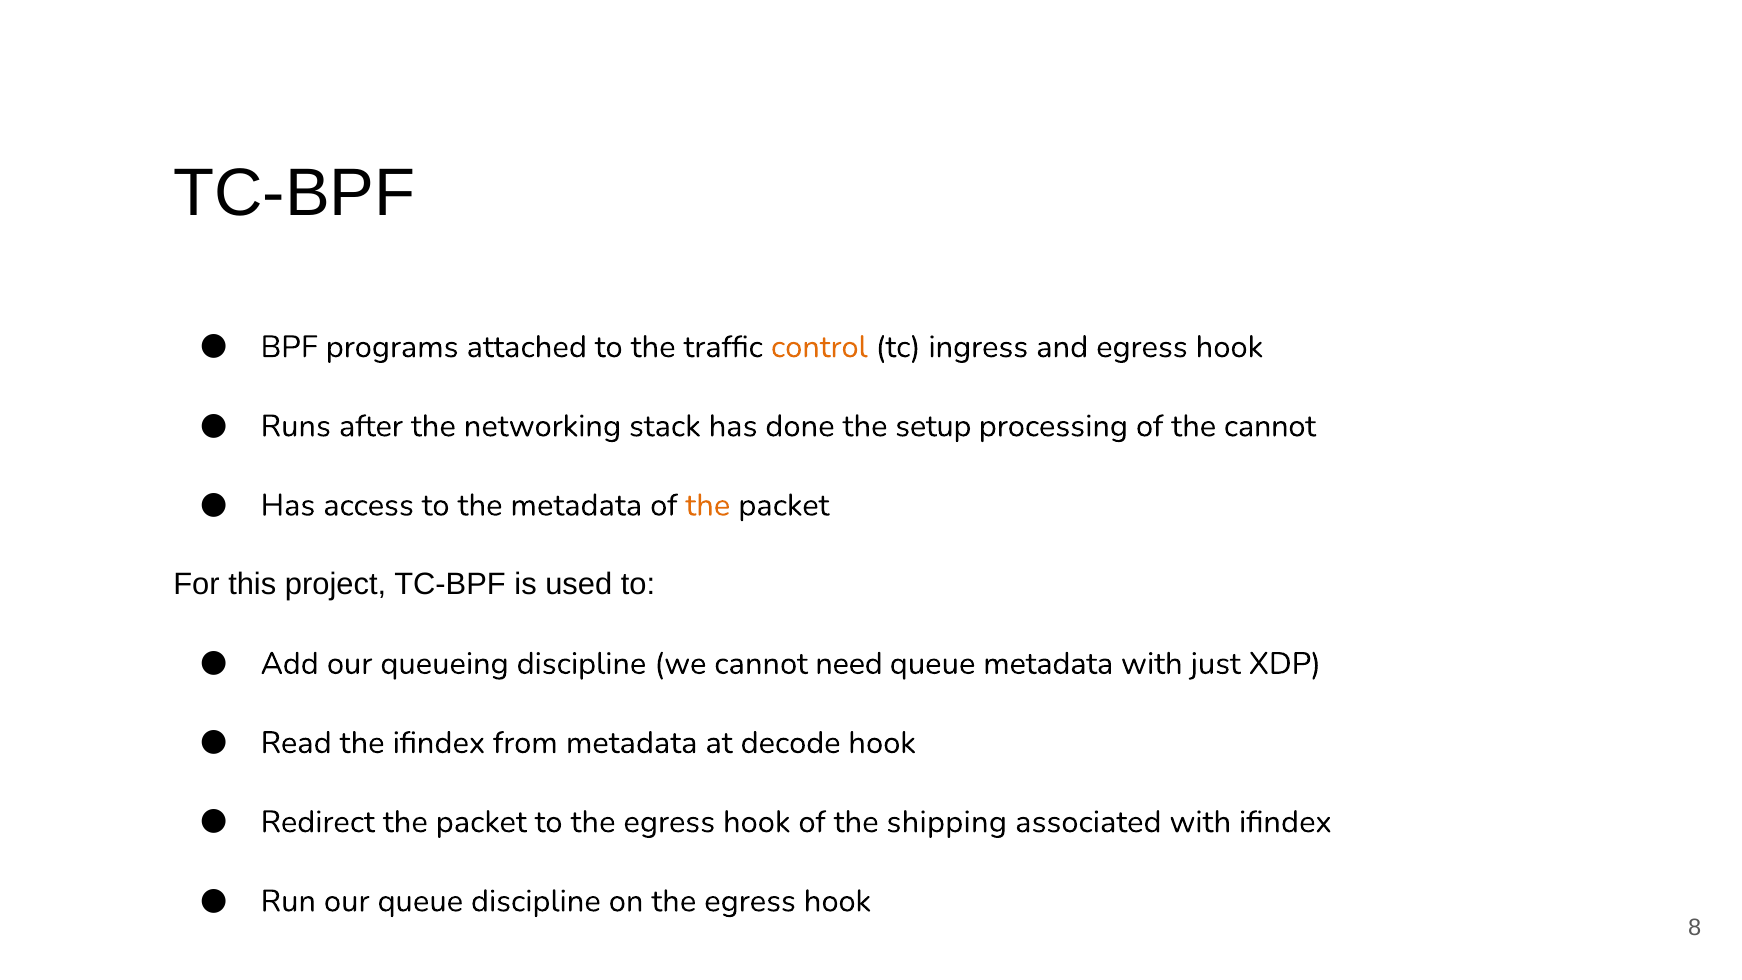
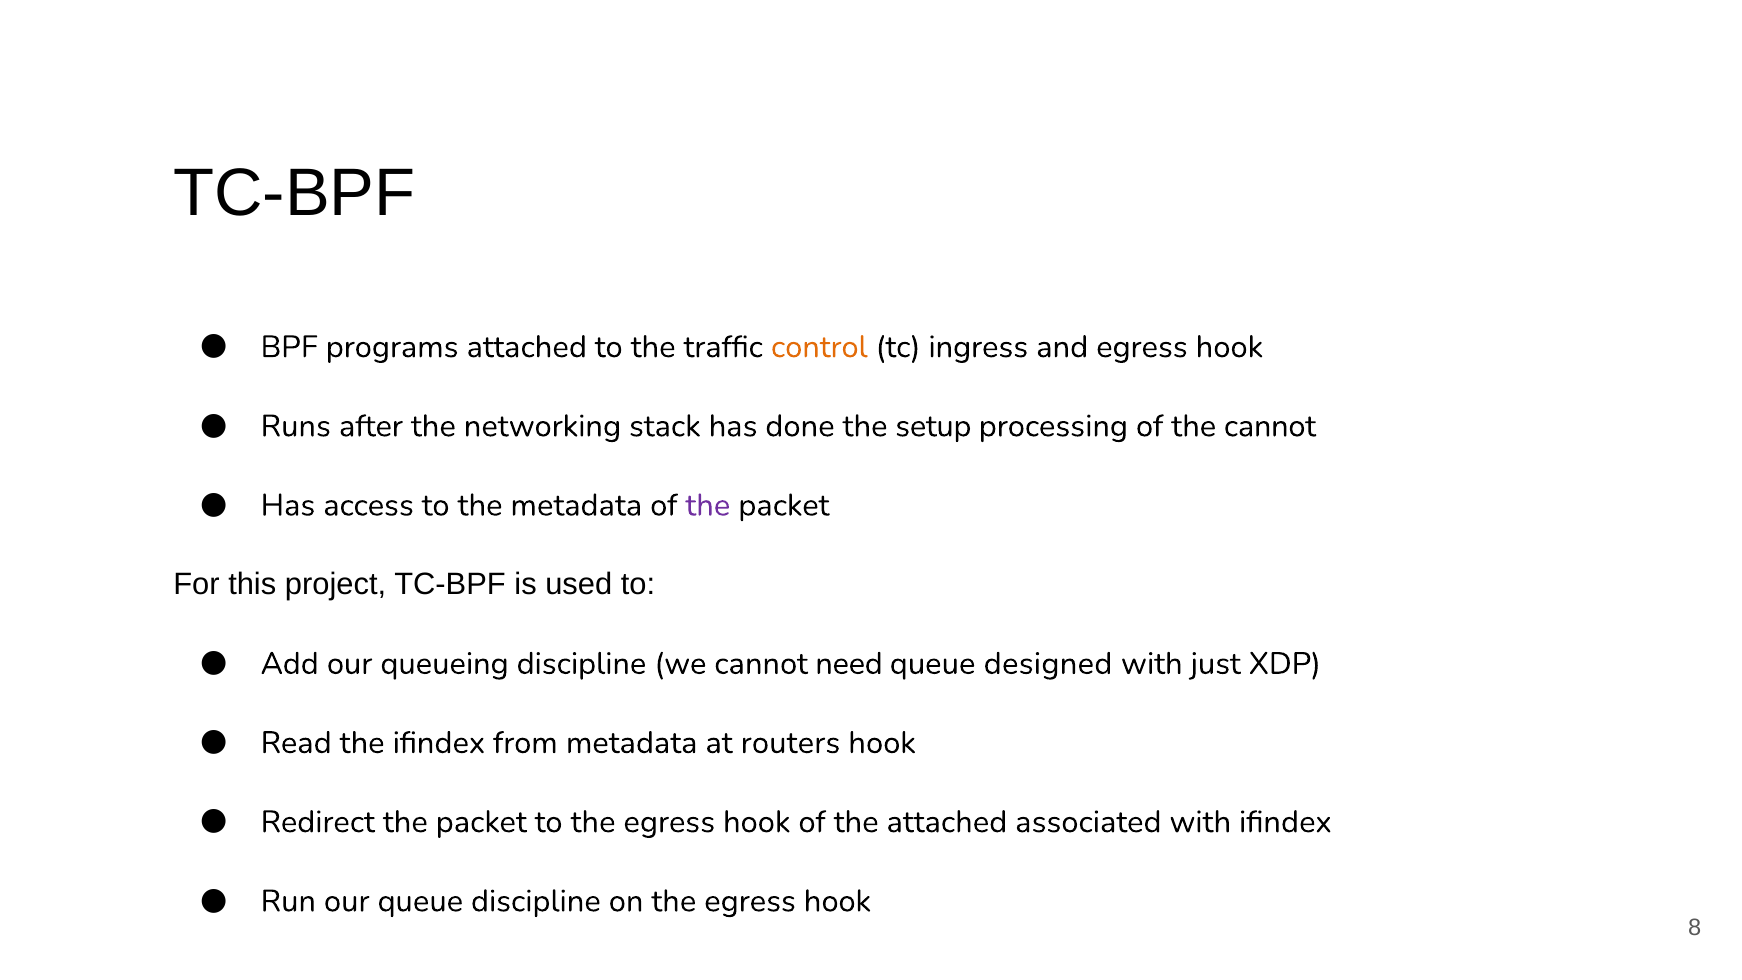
the colour: orange -> purple (708, 505)
queue metadata: metadata -> designed (1048, 664)
decode: decode -> routers (790, 743)
the shipping: shipping -> attached (947, 822)
